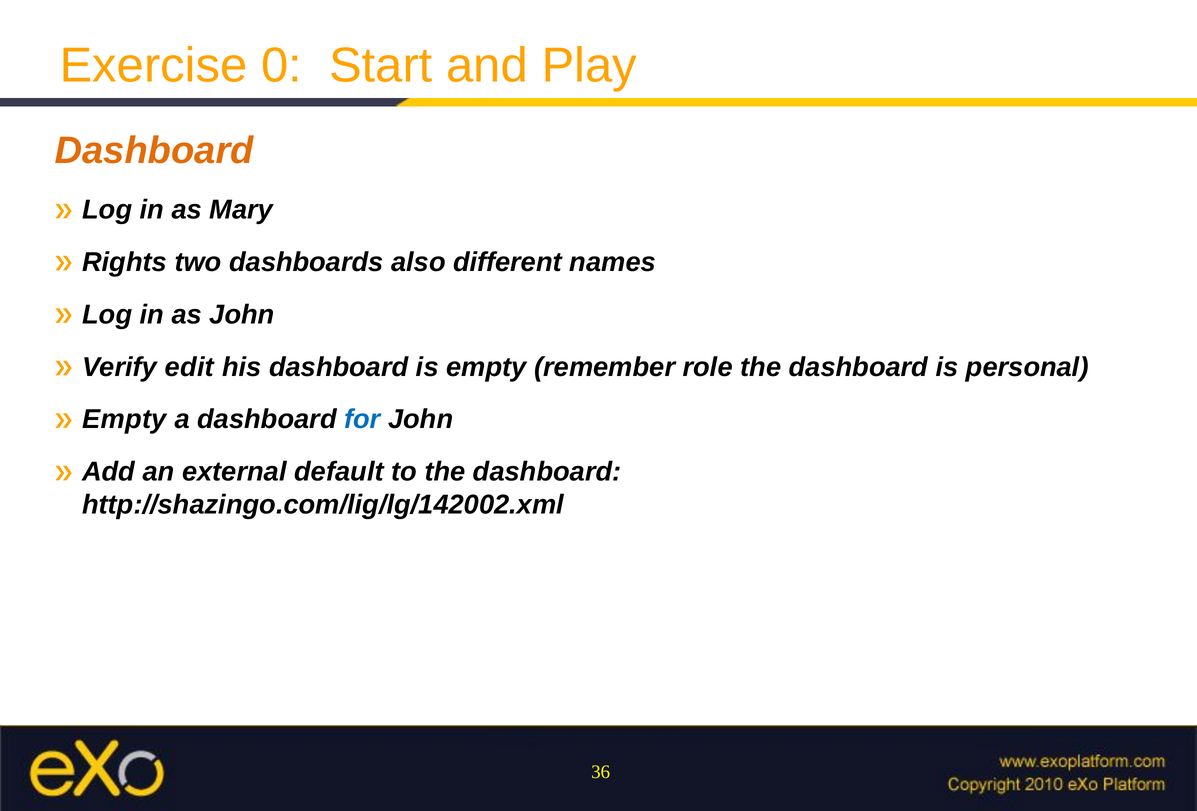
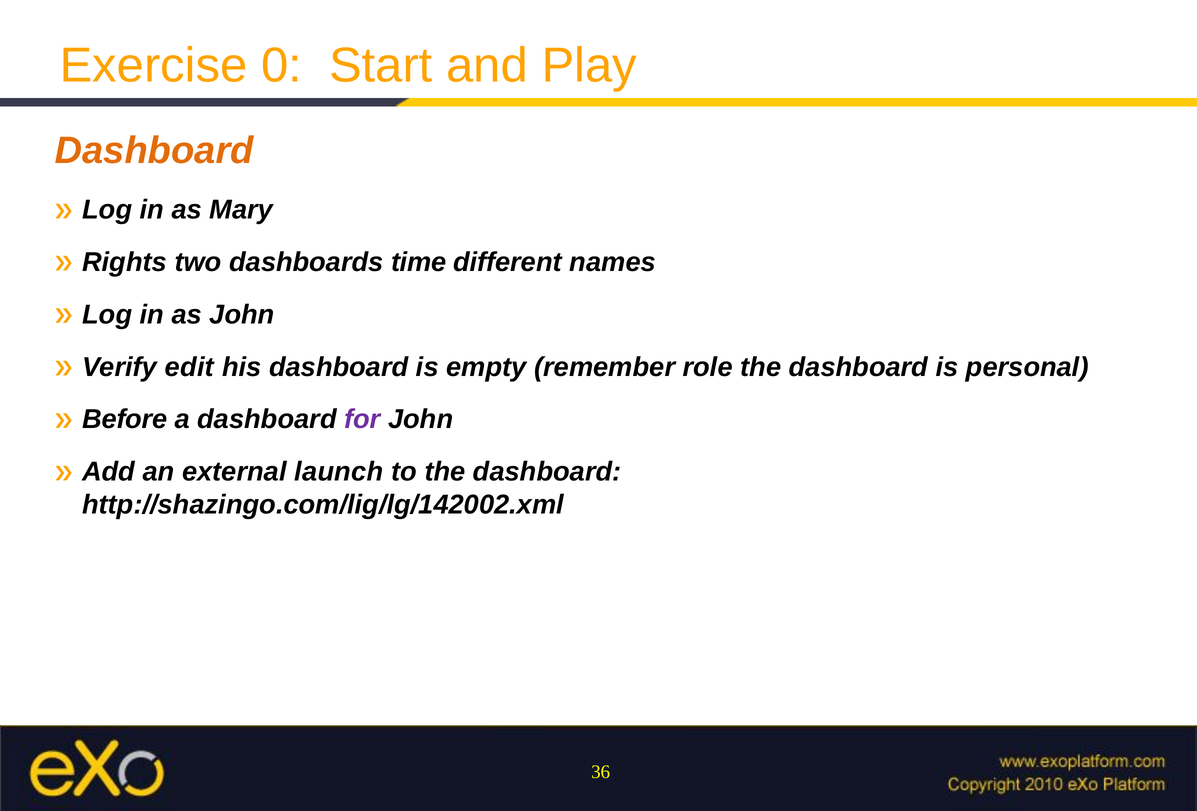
also: also -> time (419, 262)
Empty: Empty -> Before (125, 419)
for colour: blue -> purple (362, 419)
default: default -> launch (339, 472)
